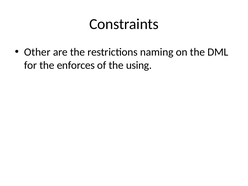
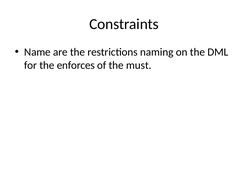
Other: Other -> Name (37, 52)
using: using -> must (139, 65)
